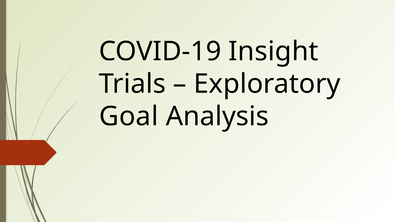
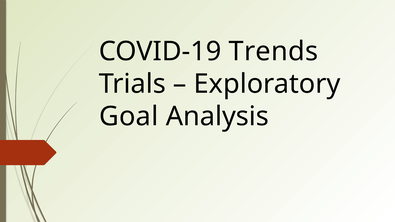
Insight: Insight -> Trends (273, 51)
